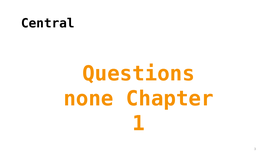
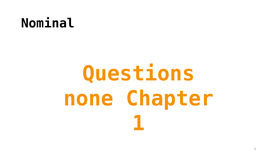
Central: Central -> Nominal (48, 23)
